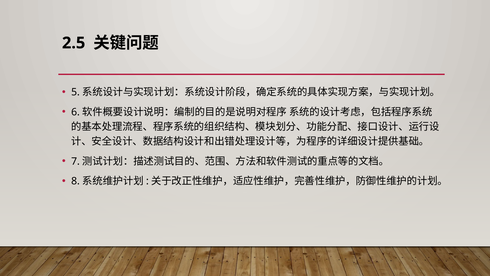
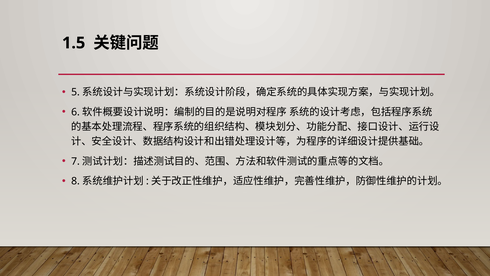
2.5: 2.5 -> 1.5 (74, 43)
